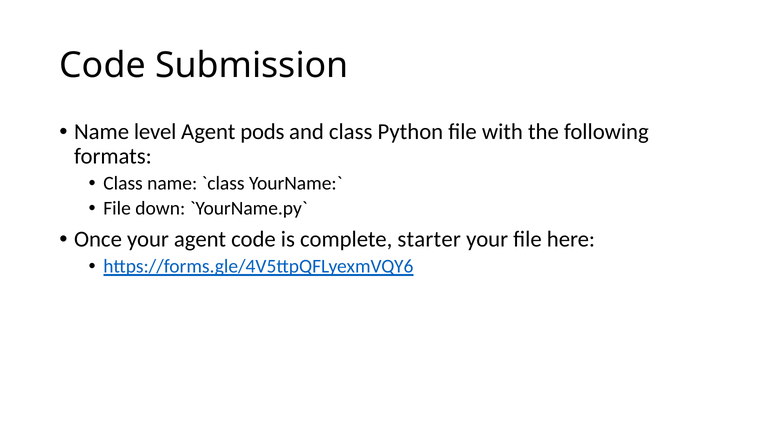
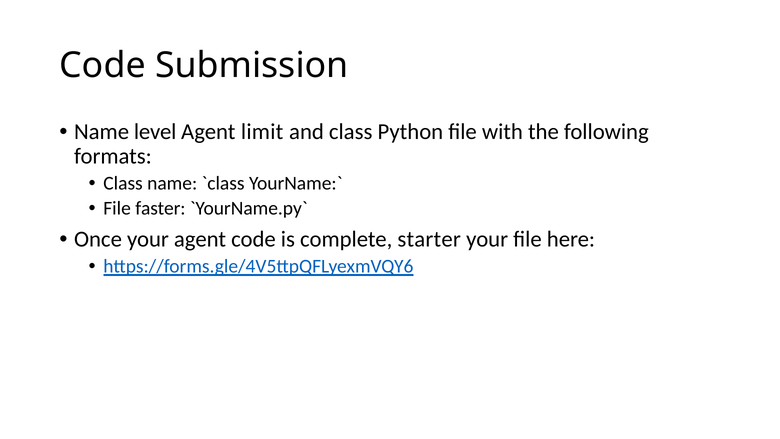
pods: pods -> limit (262, 132)
down: down -> faster (160, 208)
